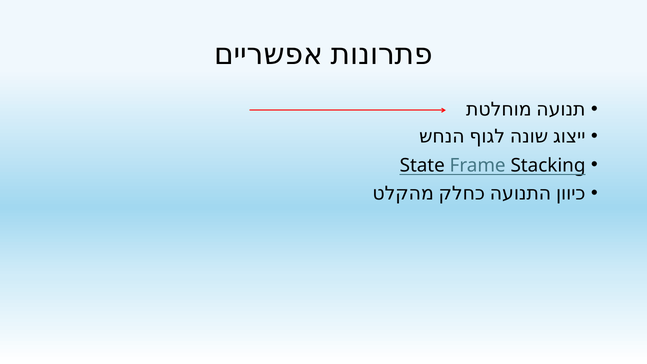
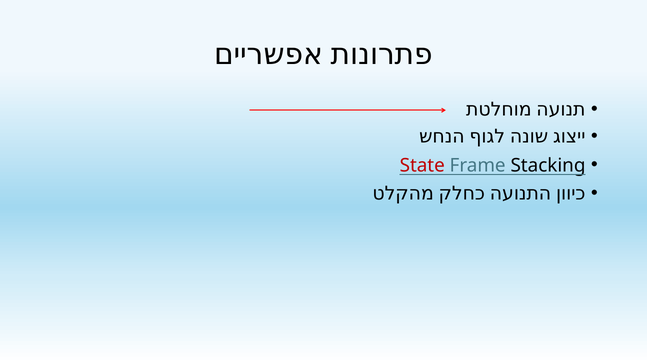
State colour: black -> red (422, 166)
